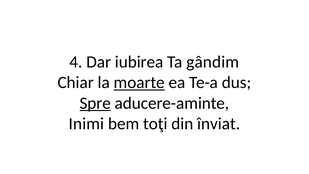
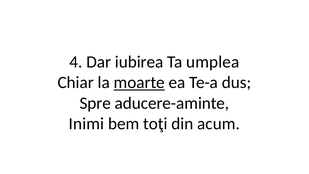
gândim: gândim -> umplea (213, 62)
Spre underline: present -> none (95, 103)
înviat: înviat -> acum (219, 124)
